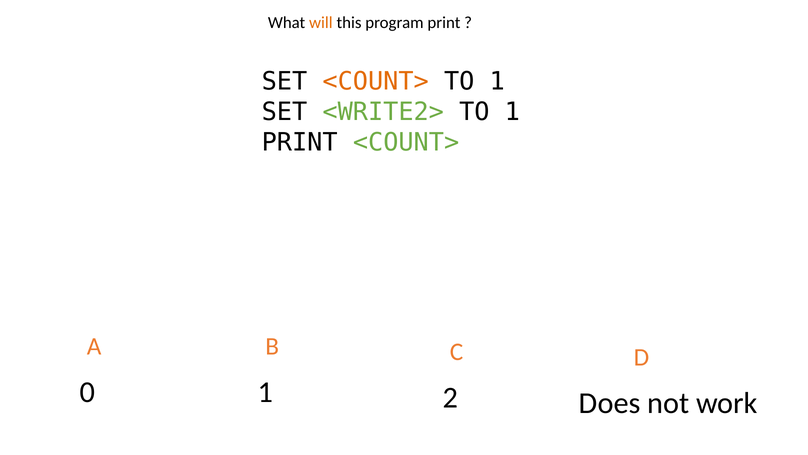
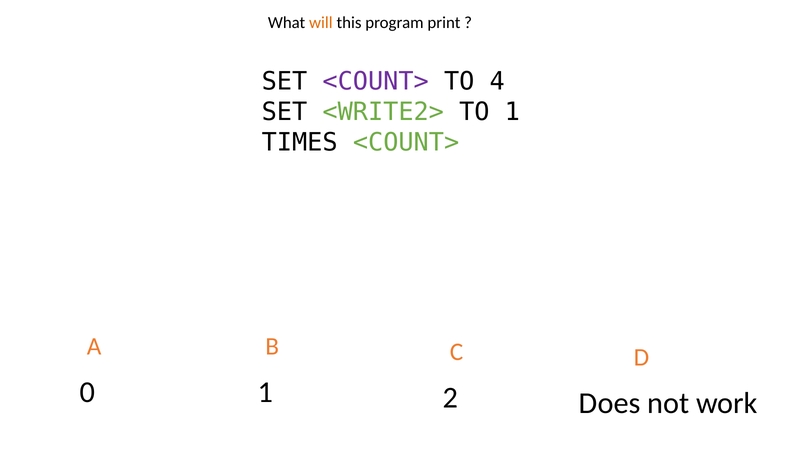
<COUNT> colour: orange -> purple (376, 81)
1: 1 -> 4 (497, 81)
PRINT: PRINT -> TIMES (300, 142)
